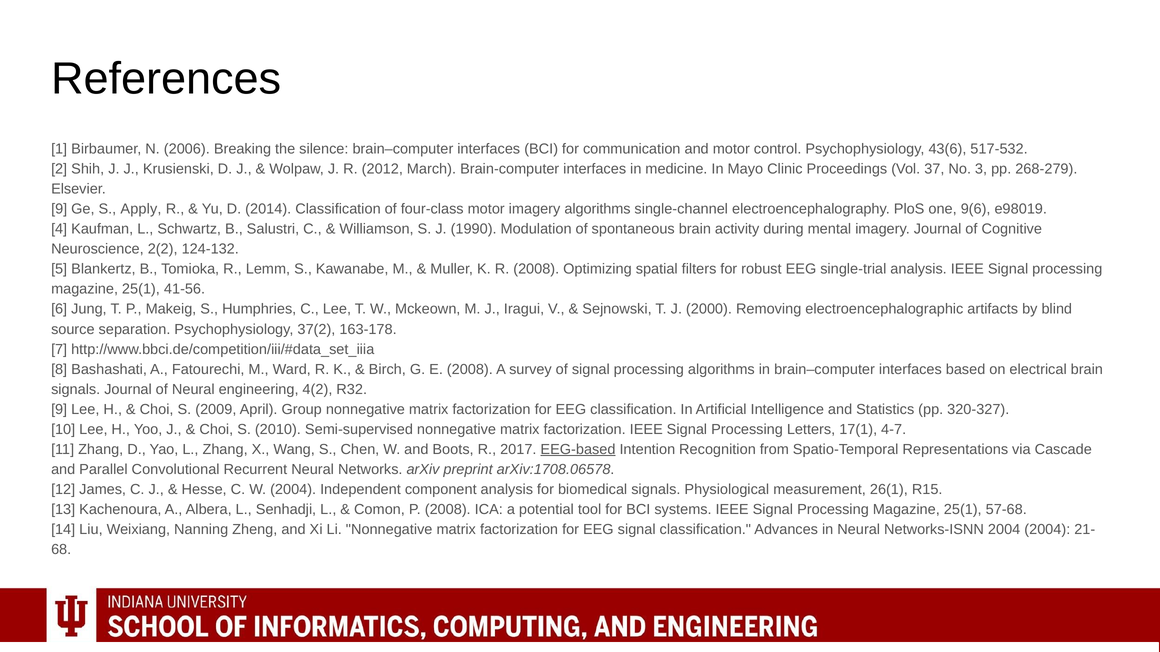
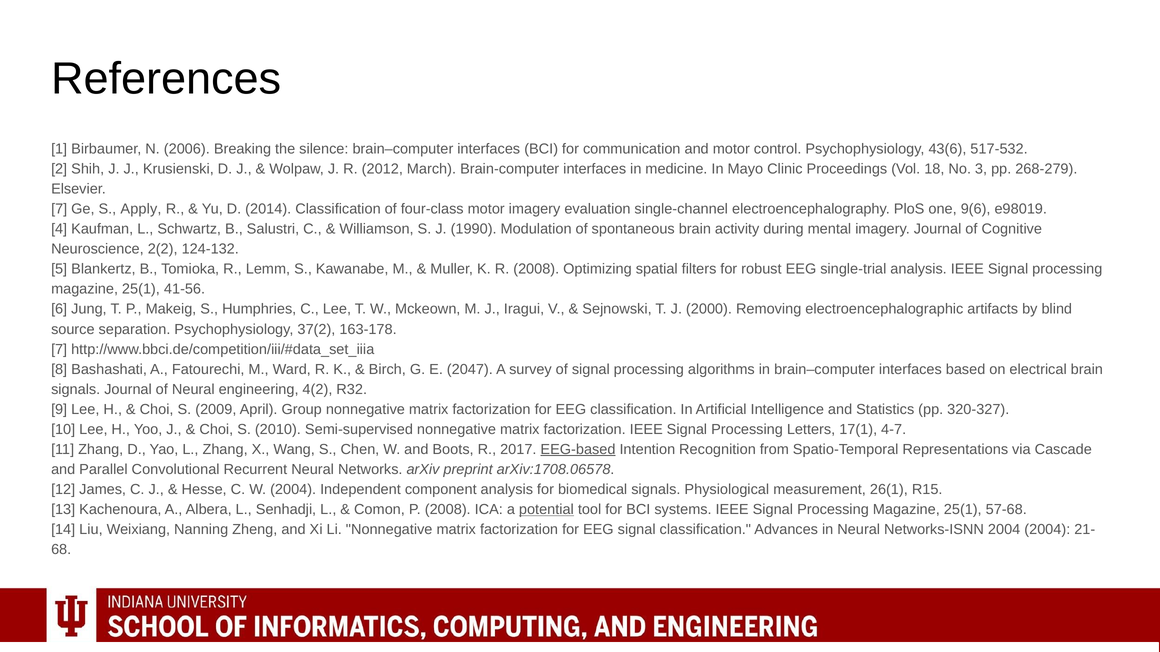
37: 37 -> 18 (934, 169)
9: 9 -> 7 (59, 209)
imagery algorithms: algorithms -> evaluation (597, 209)
E 2008: 2008 -> 2047 (470, 370)
potential underline: none -> present (546, 510)
